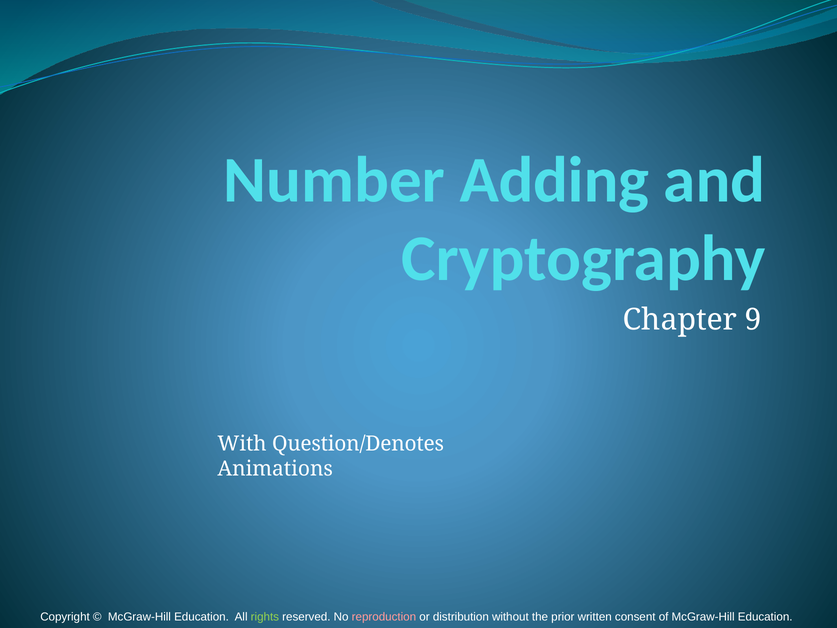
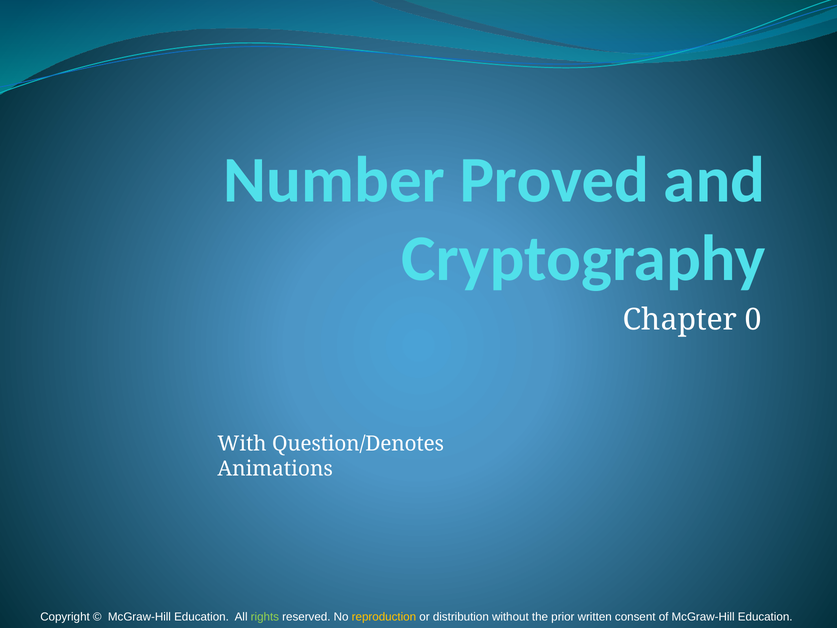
Adding: Adding -> Proved (554, 180)
9: 9 -> 0 (753, 320)
reproduction colour: pink -> yellow (384, 617)
